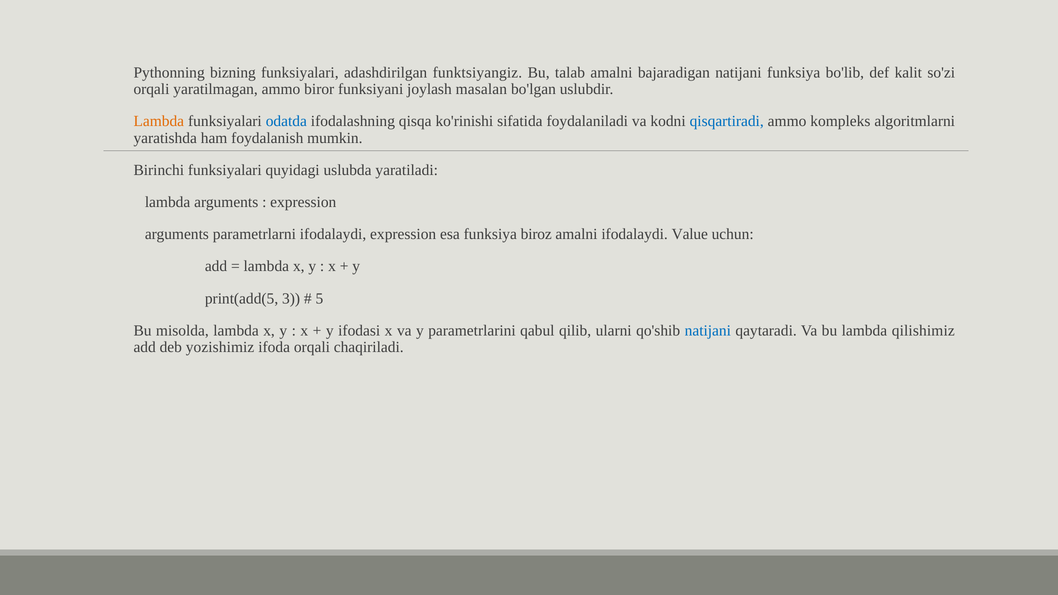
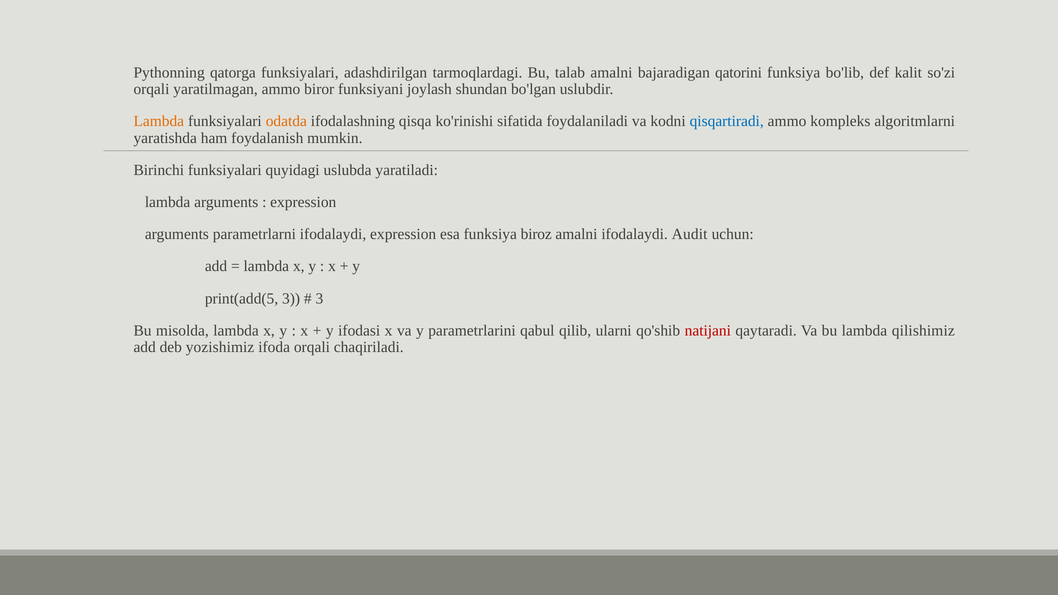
bizning: bizning -> qatorga (233, 72)
funktsiyangiz: funktsiyangiz -> tarmoqlardagi (478, 72)
bajaradigan natijani: natijani -> qatorini (738, 72)
masalan: masalan -> shundan (481, 89)
odatda colour: blue -> orange (286, 121)
Value: Value -> Audit (690, 234)
5: 5 -> 3 (319, 299)
natijani colour: blue -> red (708, 331)
